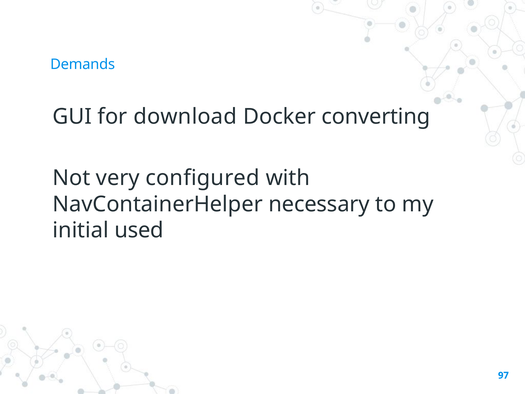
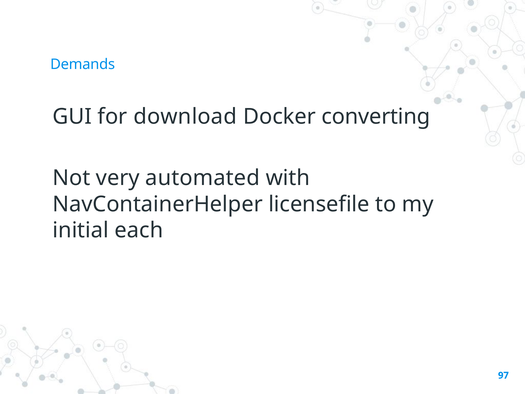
configured: configured -> automated (203, 178)
necessary: necessary -> licensefile (319, 204)
used: used -> each (139, 230)
